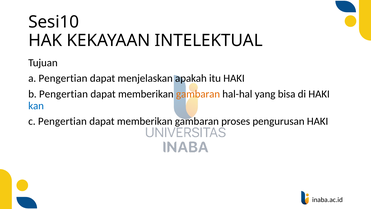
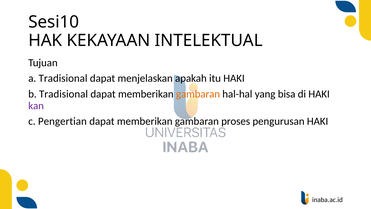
a Pengertian: Pengertian -> Tradisional (63, 78)
b Pengertian: Pengertian -> Tradisional (64, 94)
kan colour: blue -> purple (36, 106)
